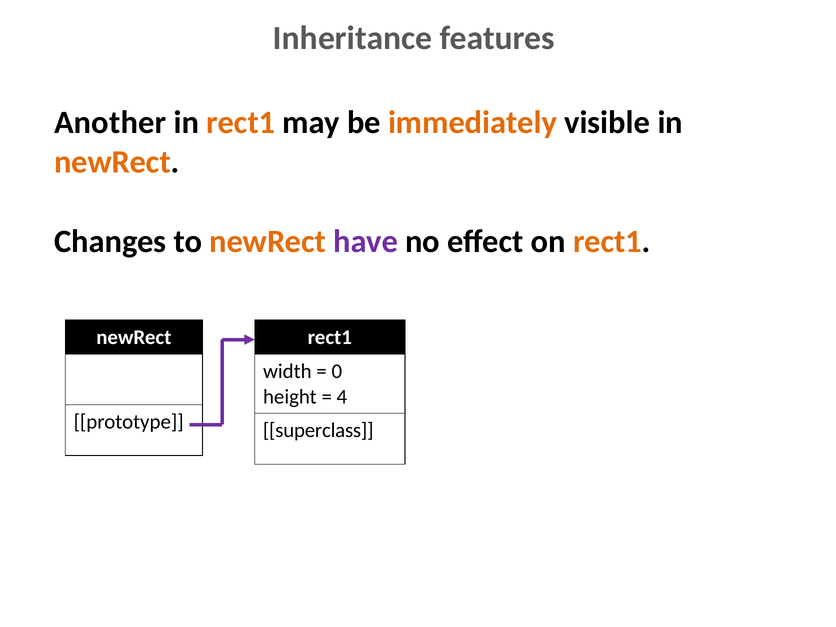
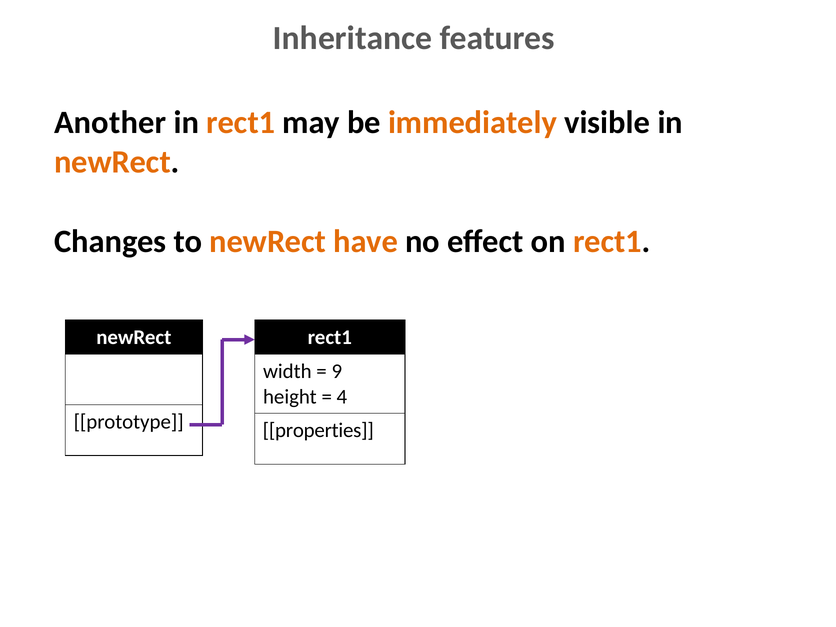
have colour: purple -> orange (366, 242)
0: 0 -> 9 (337, 371)
superclass: superclass -> properties (318, 431)
